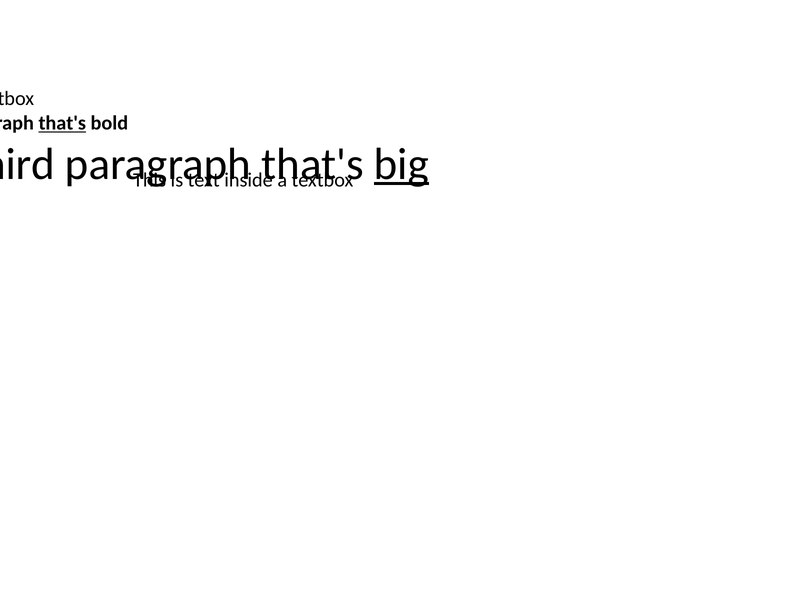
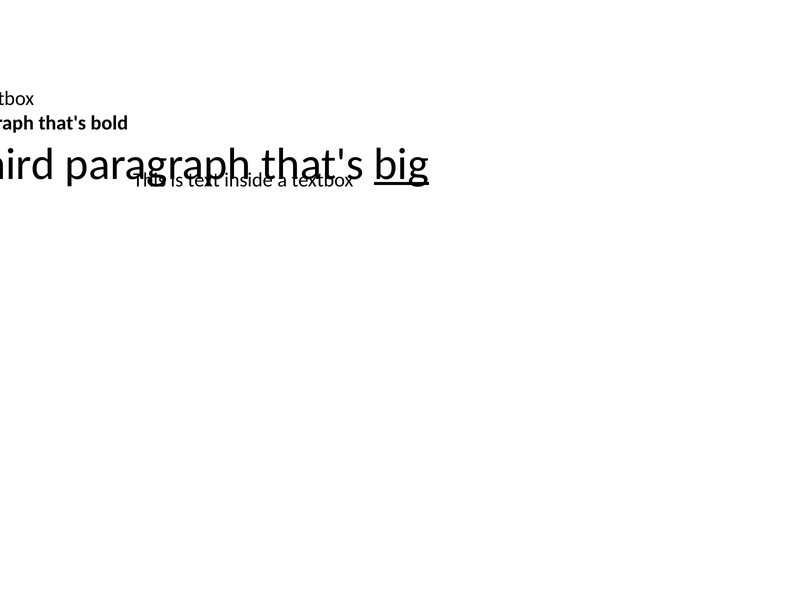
that's underline: present -> none (62, 123)
